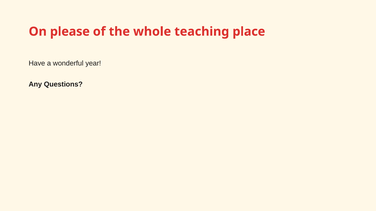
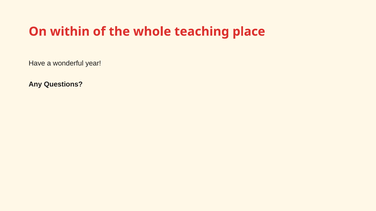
please: please -> within (70, 32)
